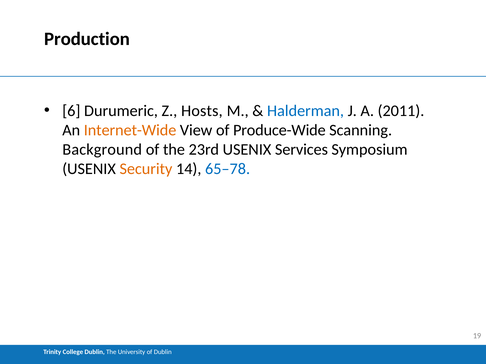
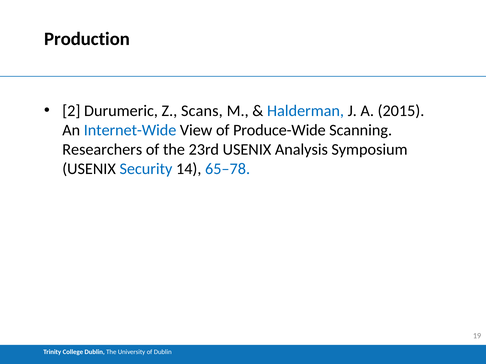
6: 6 -> 2 (71, 111)
Hosts: Hosts -> Scans (202, 111)
2011: 2011 -> 2015 (401, 111)
Internet-Wide colour: orange -> blue (130, 130)
Background: Background -> Researchers (102, 150)
Services: Services -> Analysis (301, 150)
Security colour: orange -> blue (146, 169)
